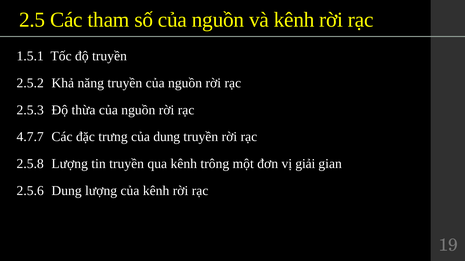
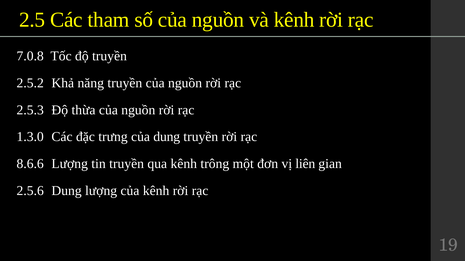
1.5.1: 1.5.1 -> 7.0.8 (30, 56)
4.7.7: 4.7.7 -> 1.3.0 (30, 137)
2.5.8: 2.5.8 -> 8.6.6 (30, 164)
giải: giải -> liên (305, 164)
